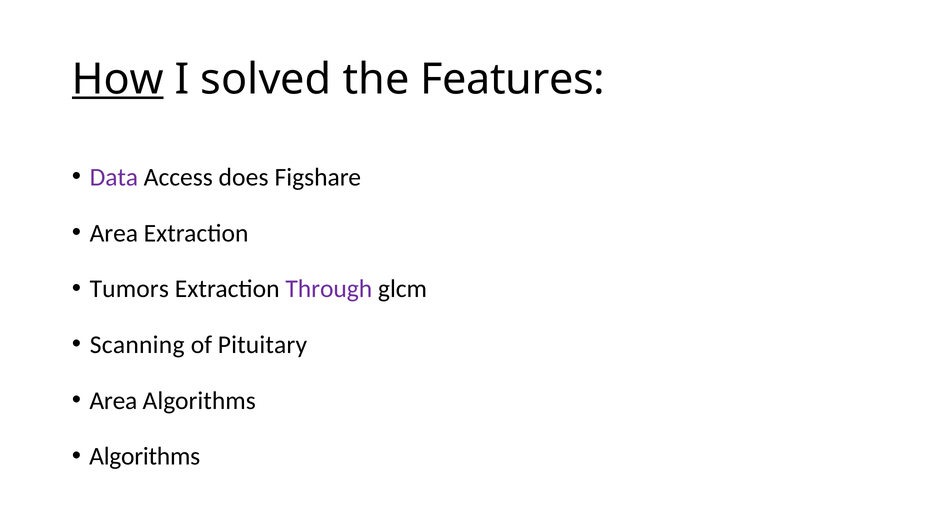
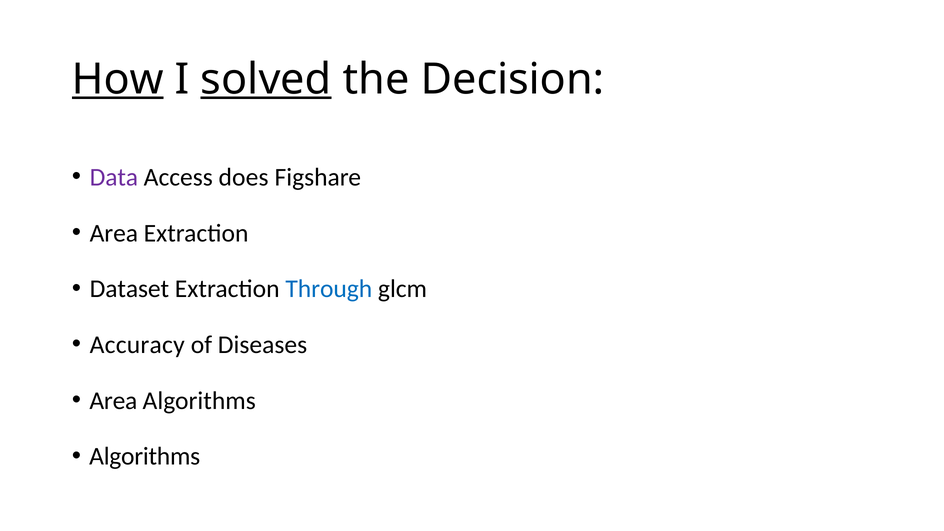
solved underline: none -> present (266, 79)
Features: Features -> Decision (513, 79)
Tumors: Tumors -> Dataset (129, 289)
Through colour: purple -> blue (329, 289)
Scanning: Scanning -> Accuracy (137, 345)
Pituitary: Pituitary -> Diseases (263, 345)
